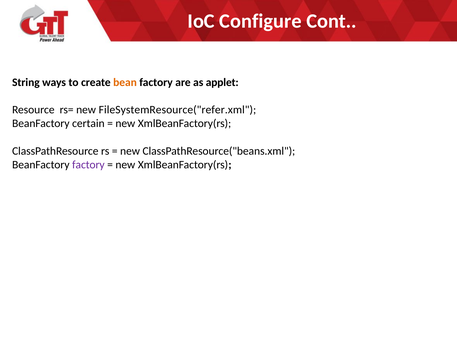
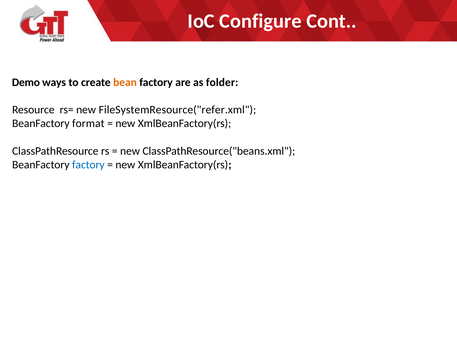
String: String -> Demo (26, 82)
applet: applet -> folder (222, 82)
certain: certain -> format (88, 123)
factory colour: purple -> blue (88, 165)
